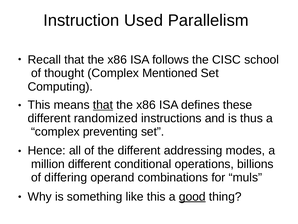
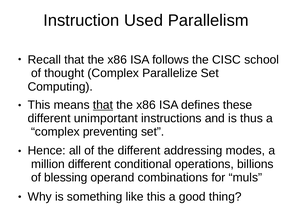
Mentioned: Mentioned -> Parallelize (170, 73)
randomized: randomized -> unimportant (106, 118)
differing: differing -> blessing (66, 177)
good underline: present -> none (192, 196)
